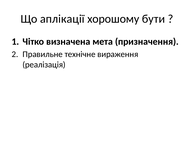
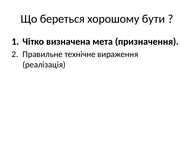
аплікації: аплікації -> береться (62, 19)
